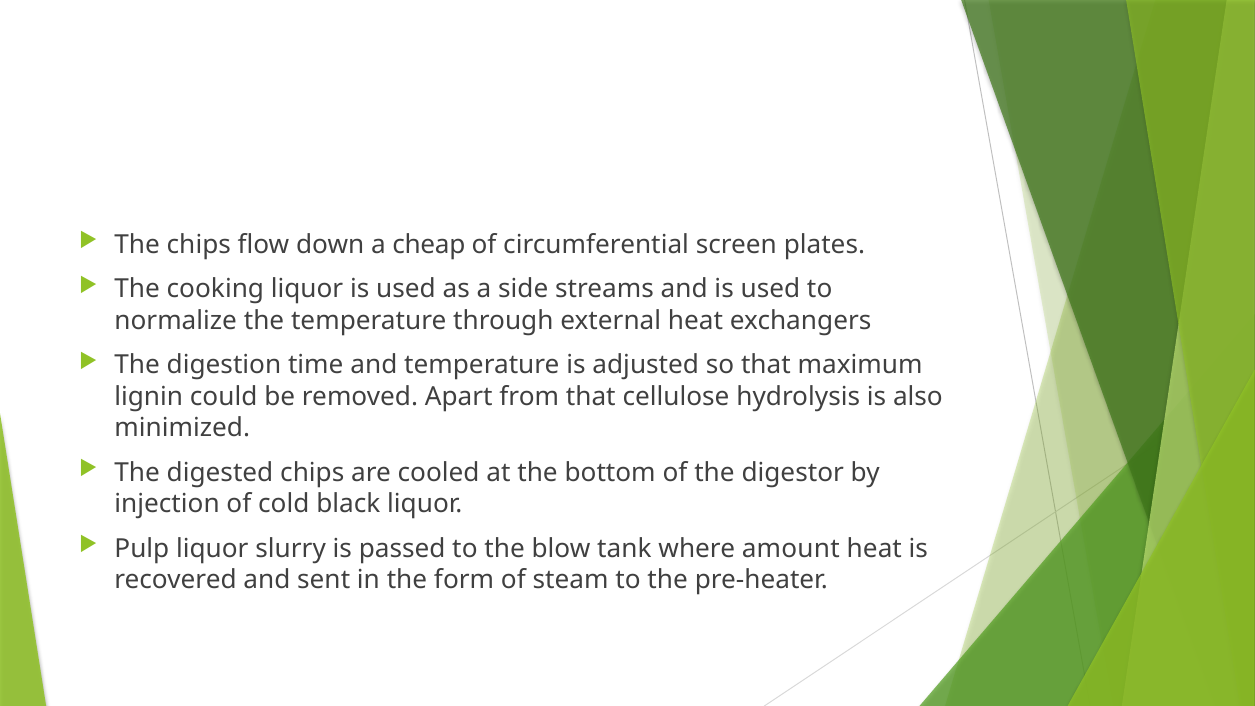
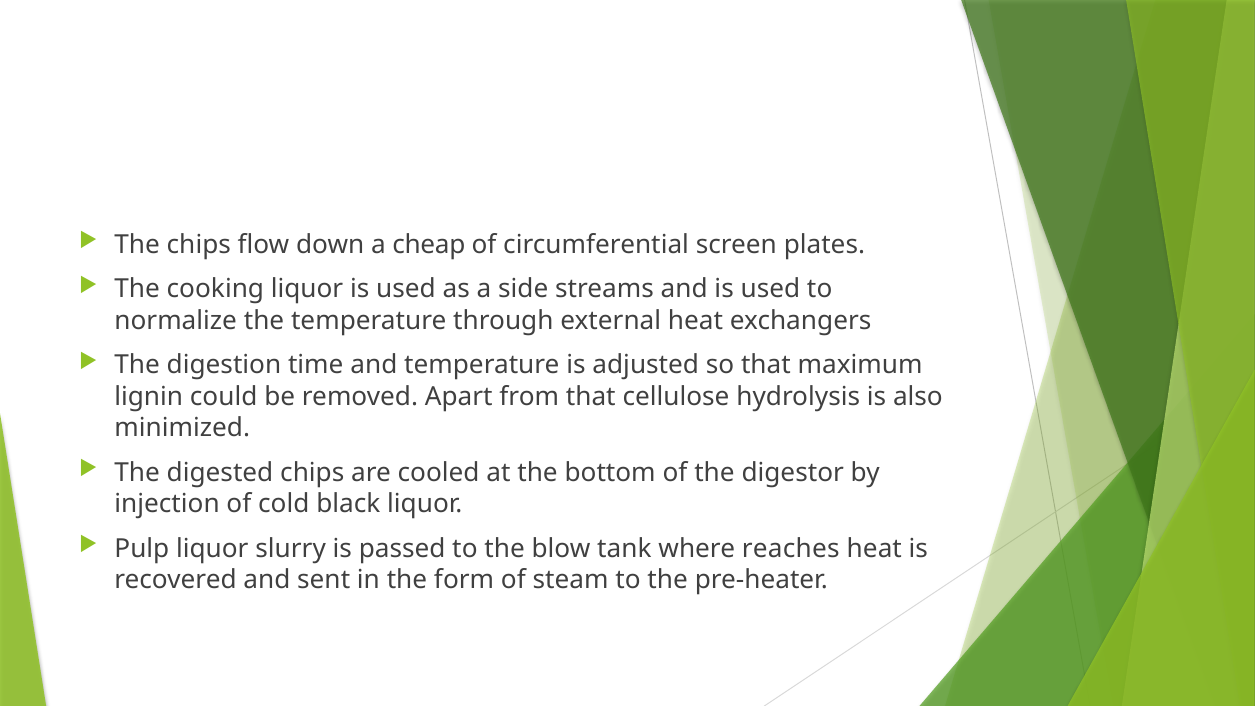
amount: amount -> reaches (791, 548)
